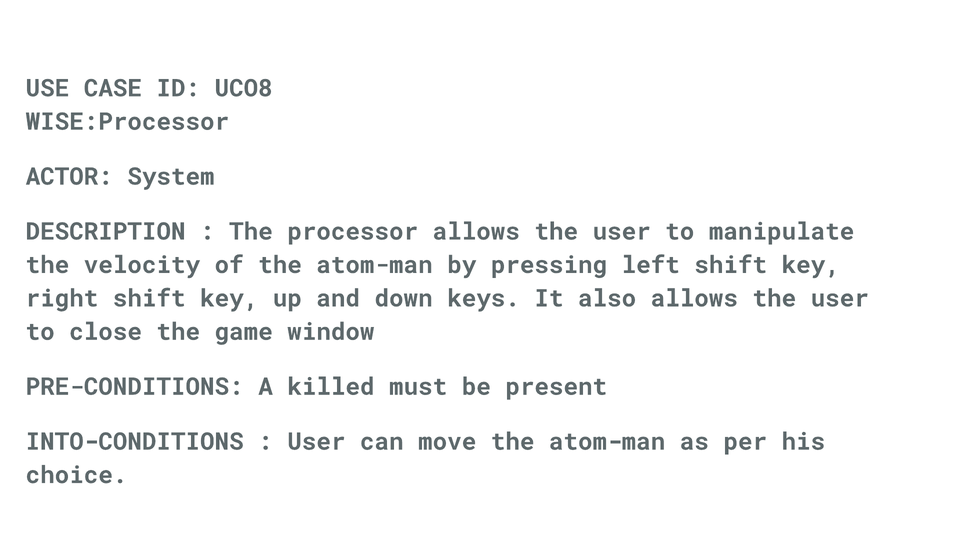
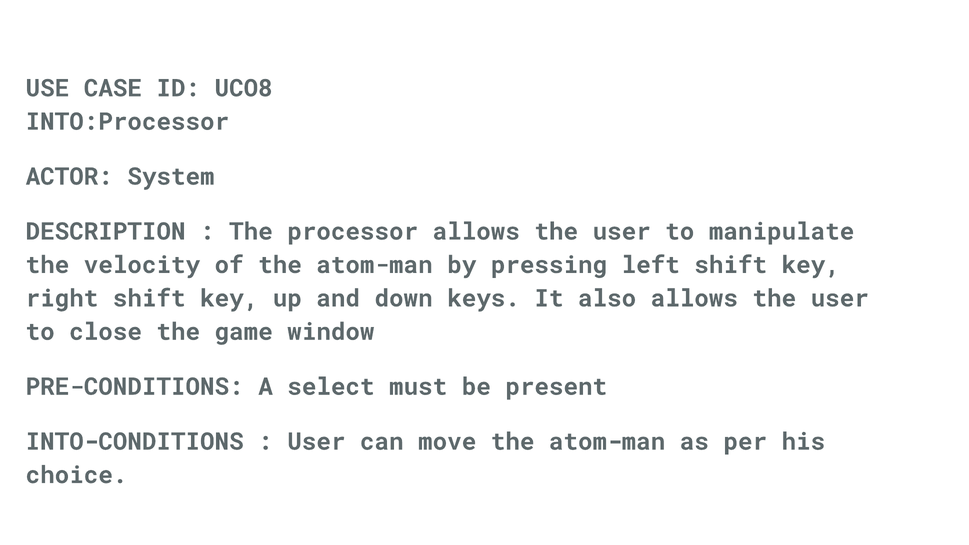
WISE:Processor: WISE:Processor -> INTO:Processor (127, 122)
killed: killed -> select (331, 387)
